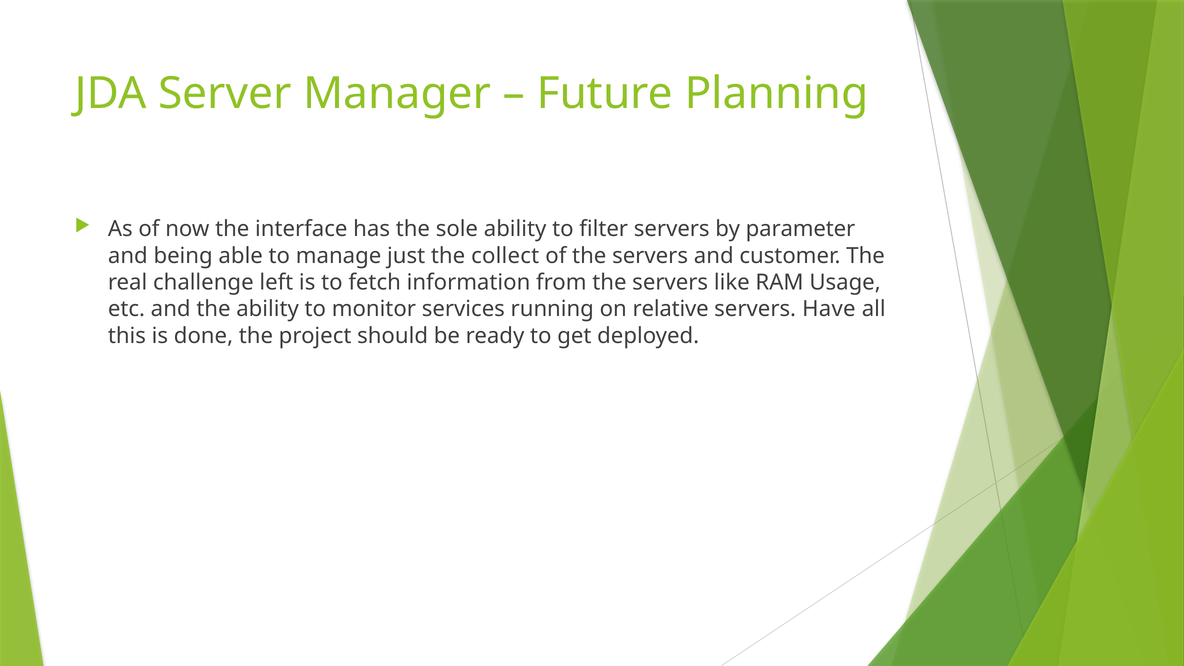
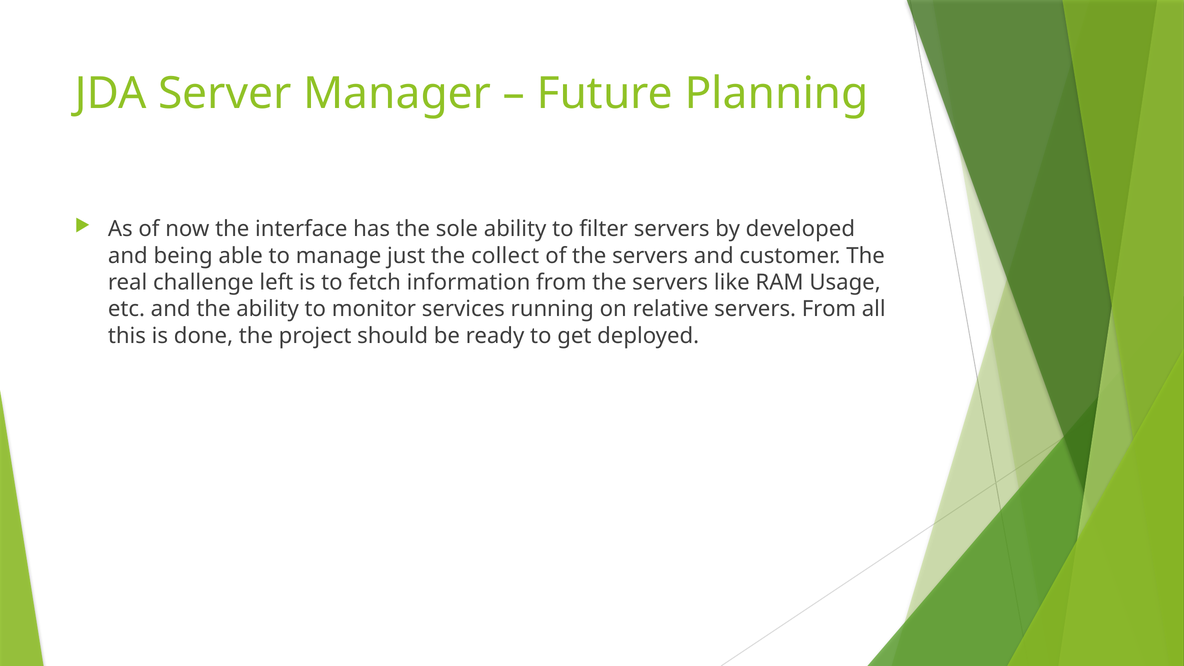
parameter: parameter -> developed (800, 229)
servers Have: Have -> From (829, 309)
